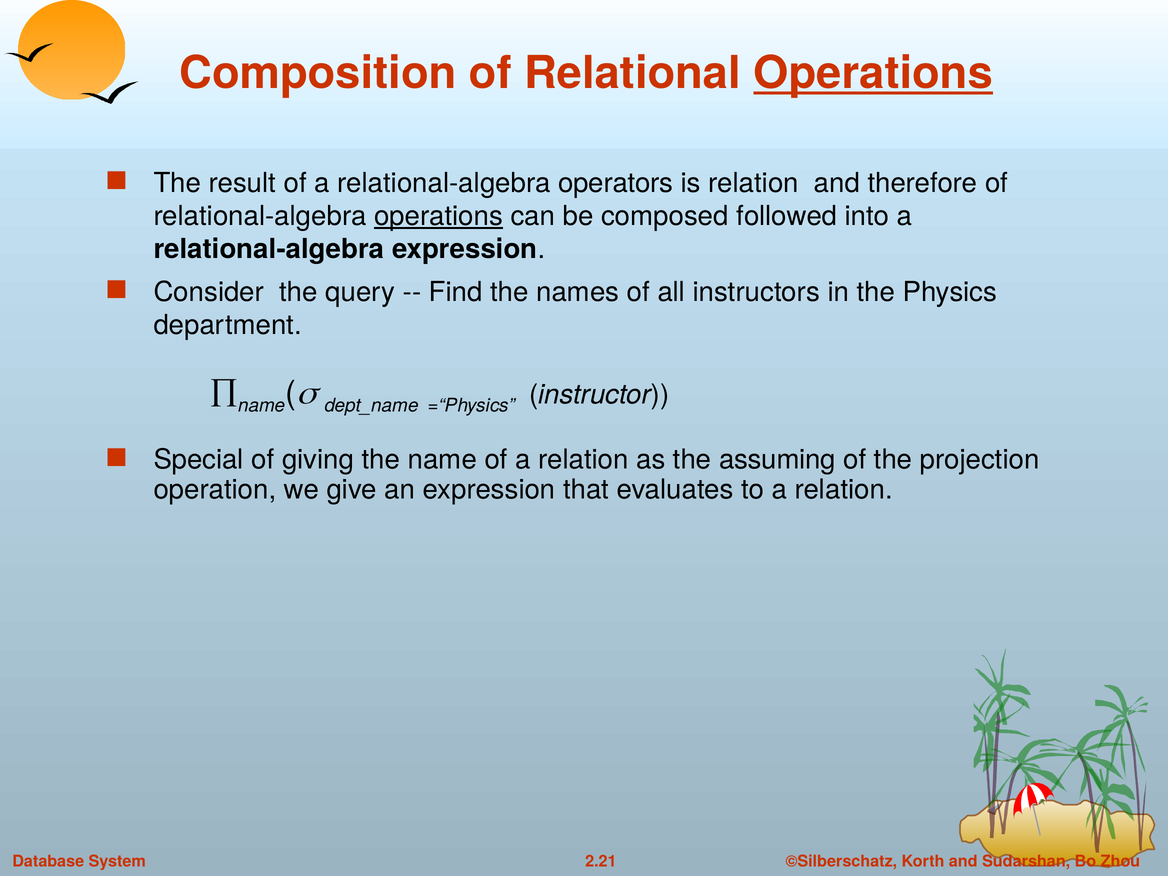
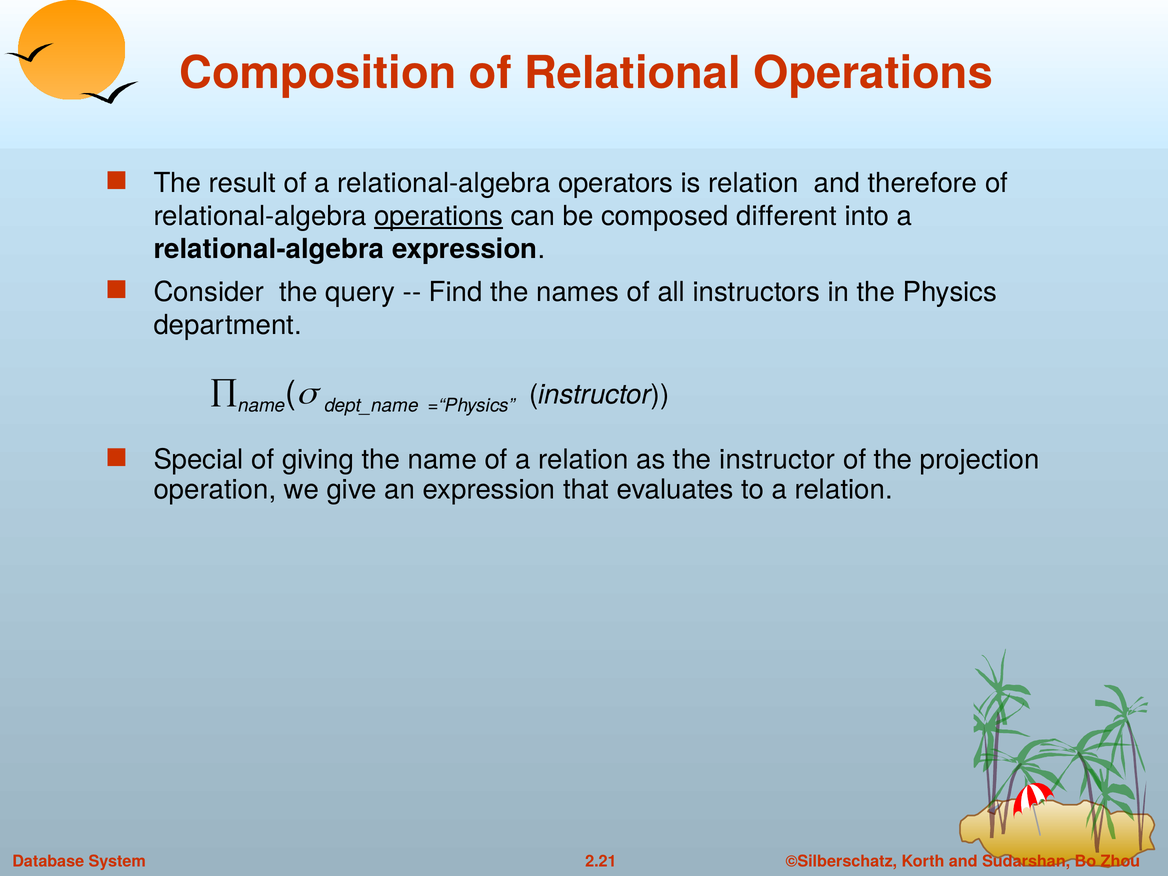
Operations underline: present -> none (873, 73)
followed: followed -> different (787, 216)
the assuming: assuming -> instructor (777, 460)
